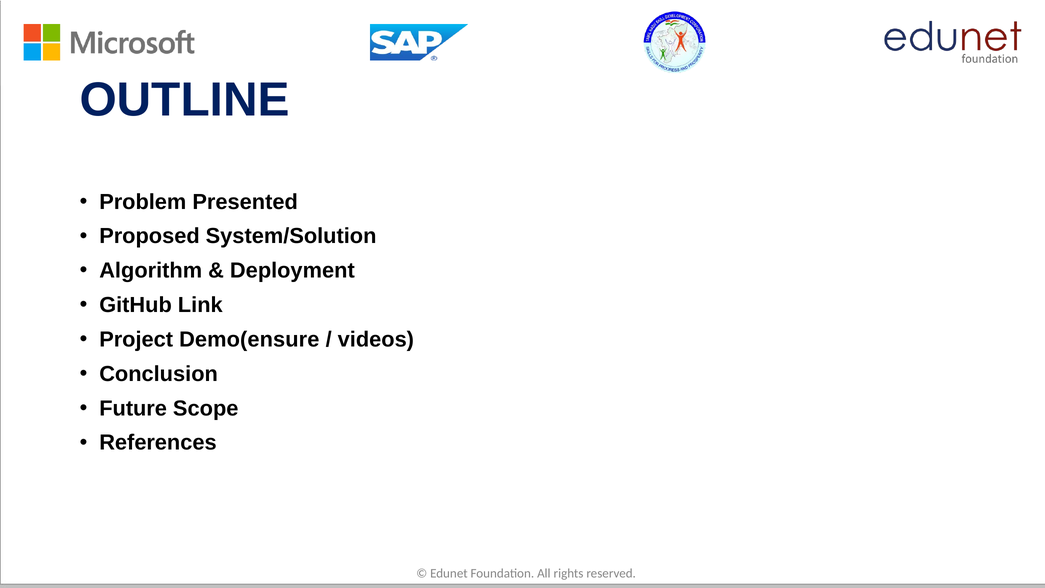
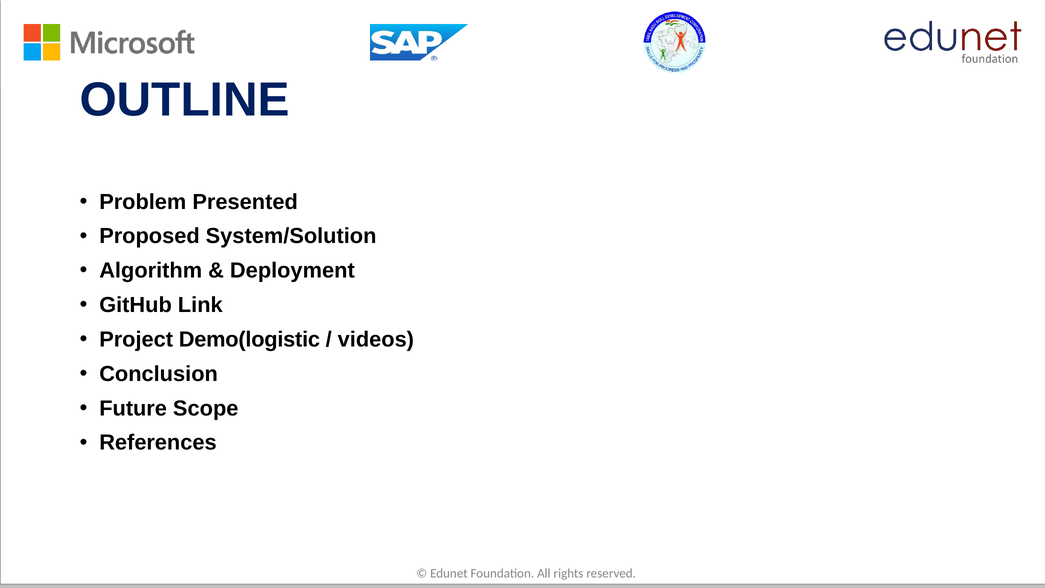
Demo(ensure: Demo(ensure -> Demo(logistic (249, 339)
